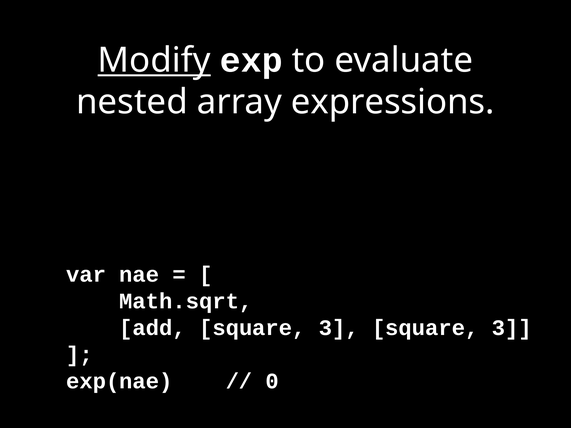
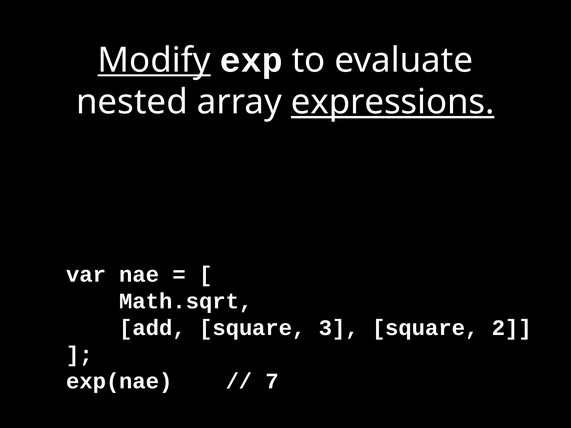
expressions underline: none -> present (393, 102)
3 square 3: 3 -> 2 (512, 328)
0: 0 -> 7 (272, 381)
